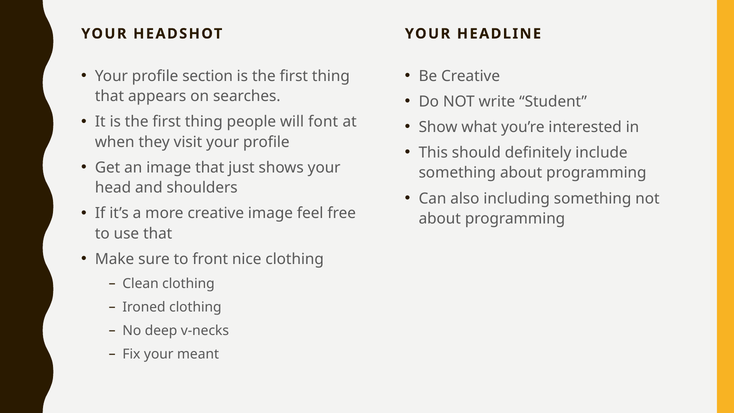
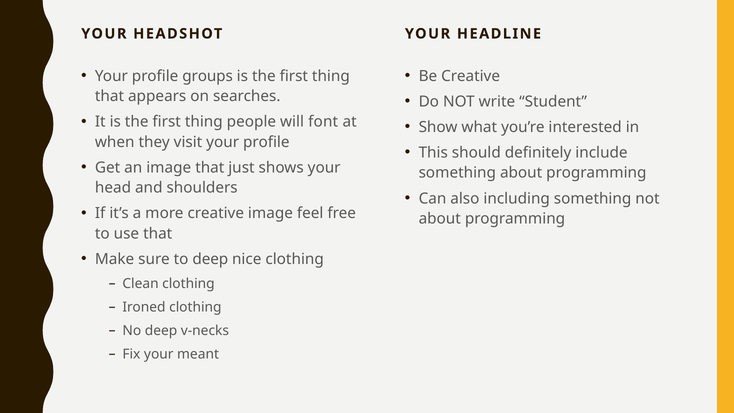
section: section -> groups (208, 76)
to front: front -> deep (210, 259)
